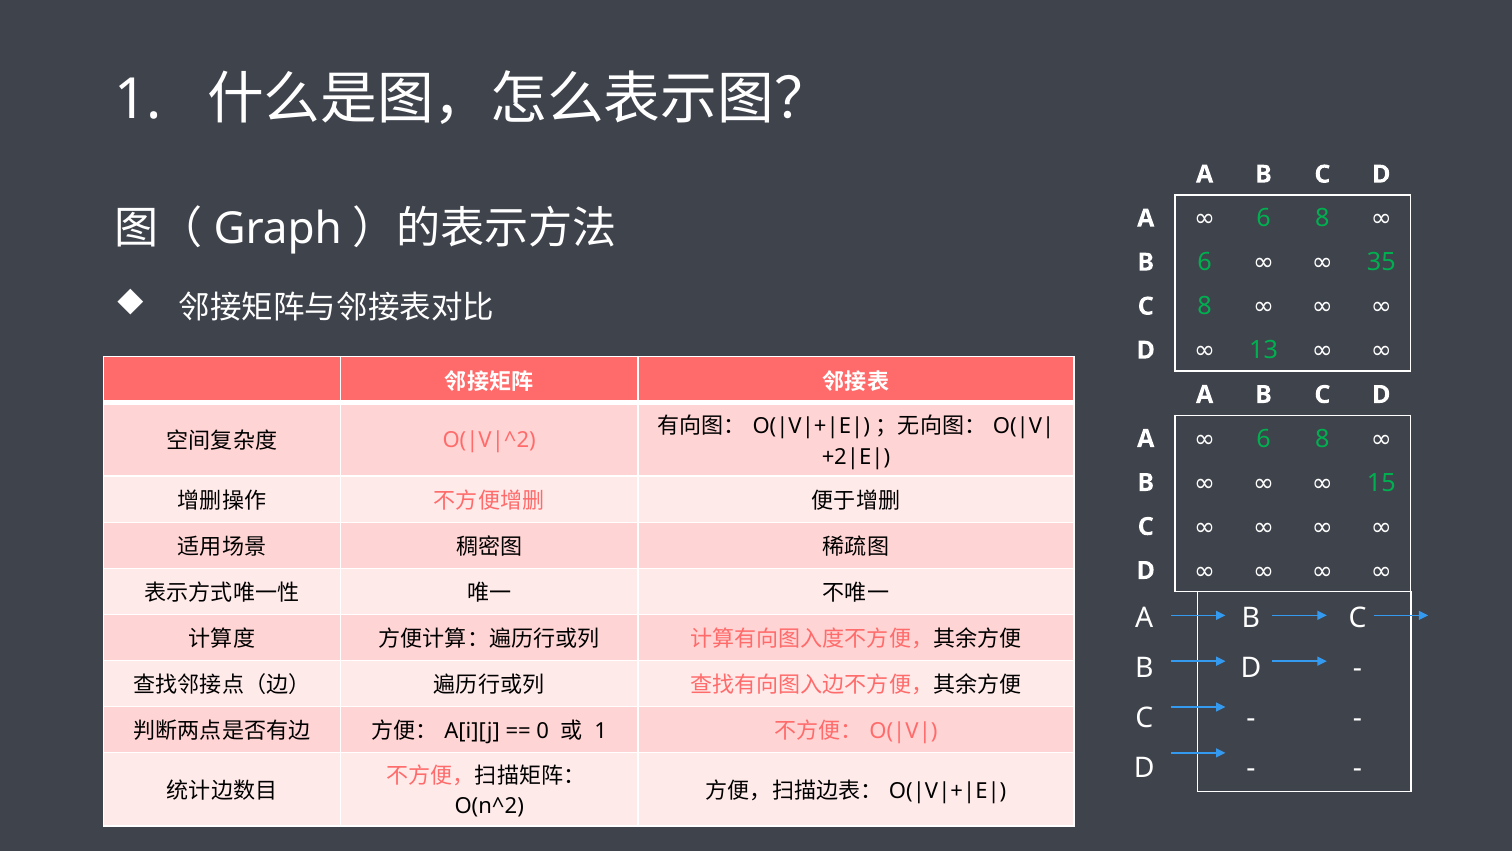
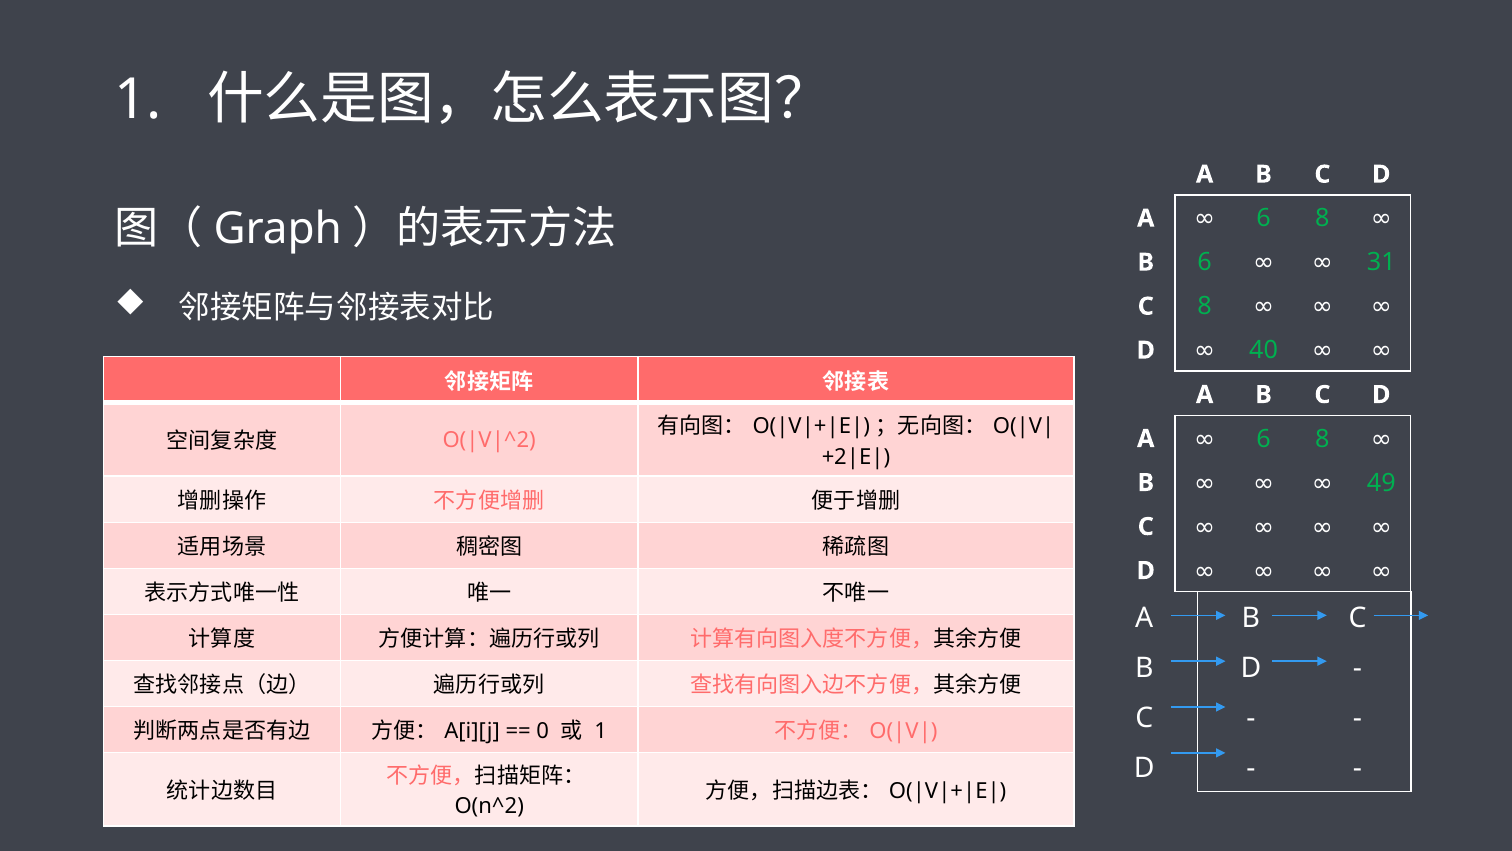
35: 35 -> 31 (1381, 262)
13: 13 -> 40 (1264, 350)
15: 15 -> 49 (1381, 482)
